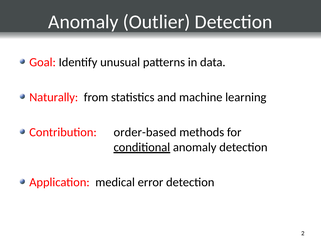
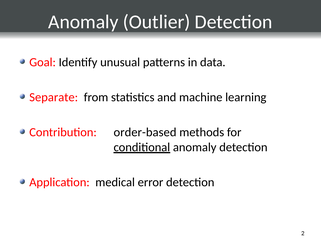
Naturally: Naturally -> Separate (54, 97)
